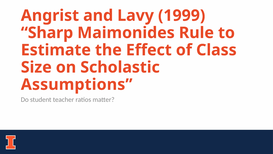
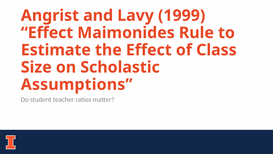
Sharp: Sharp -> Effect (47, 33)
